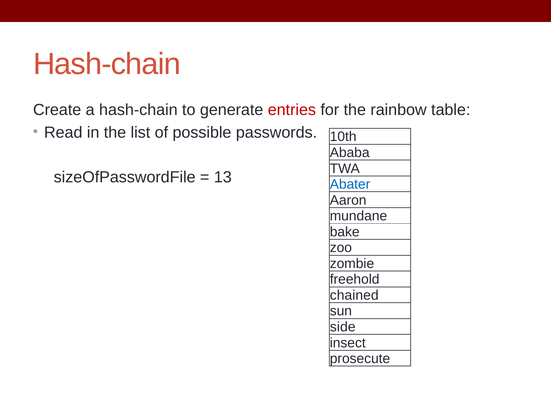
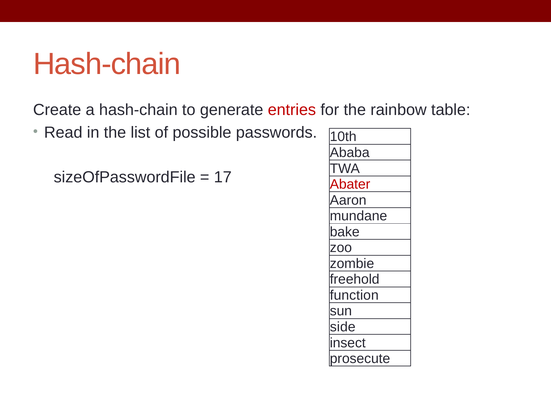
13: 13 -> 17 (223, 177)
Abater colour: blue -> red (350, 184)
chained: chained -> function (354, 295)
